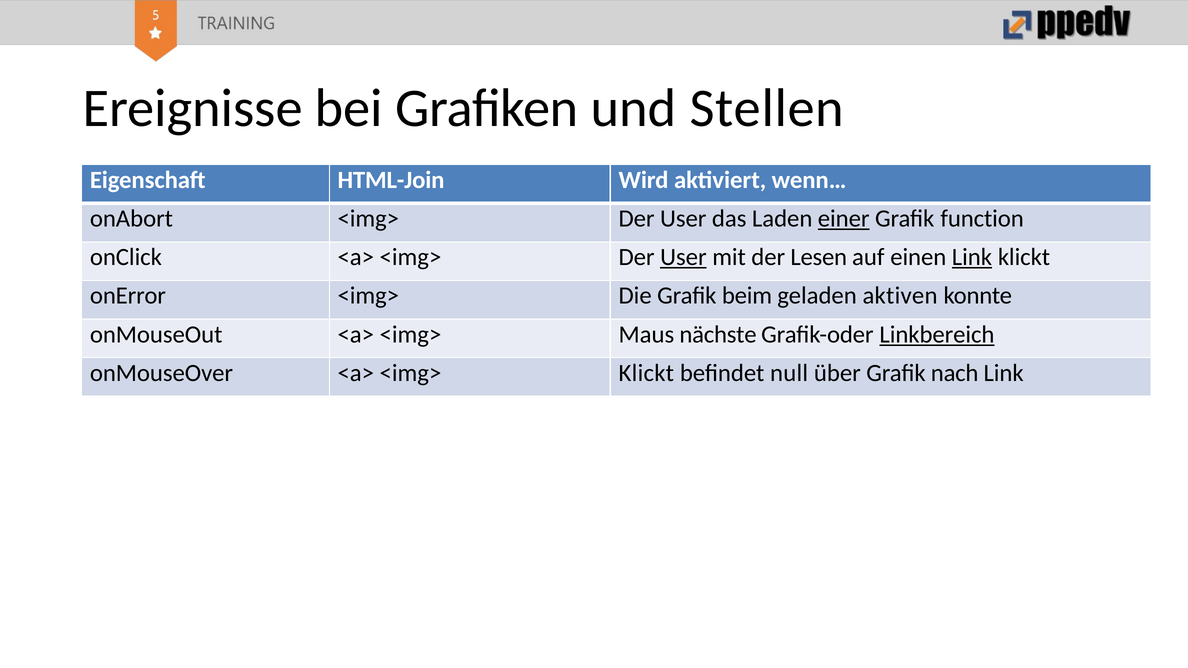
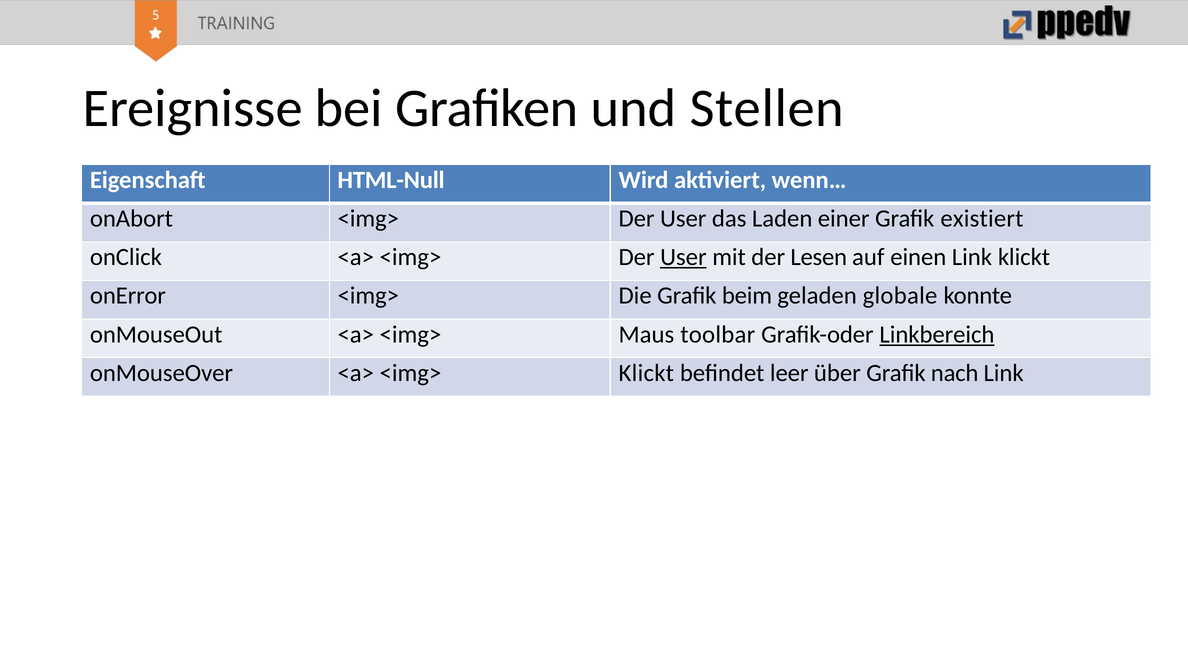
HTML-Join: HTML-Join -> HTML-Null (391, 180)
einer underline: present -> none (844, 219)
function: function -> existiert (982, 219)
Link underline: present -> none (972, 257)
aktiven: aktiven -> globale (900, 296)
nächste: nächste -> toolbar (718, 335)
null: null -> leer (789, 373)
